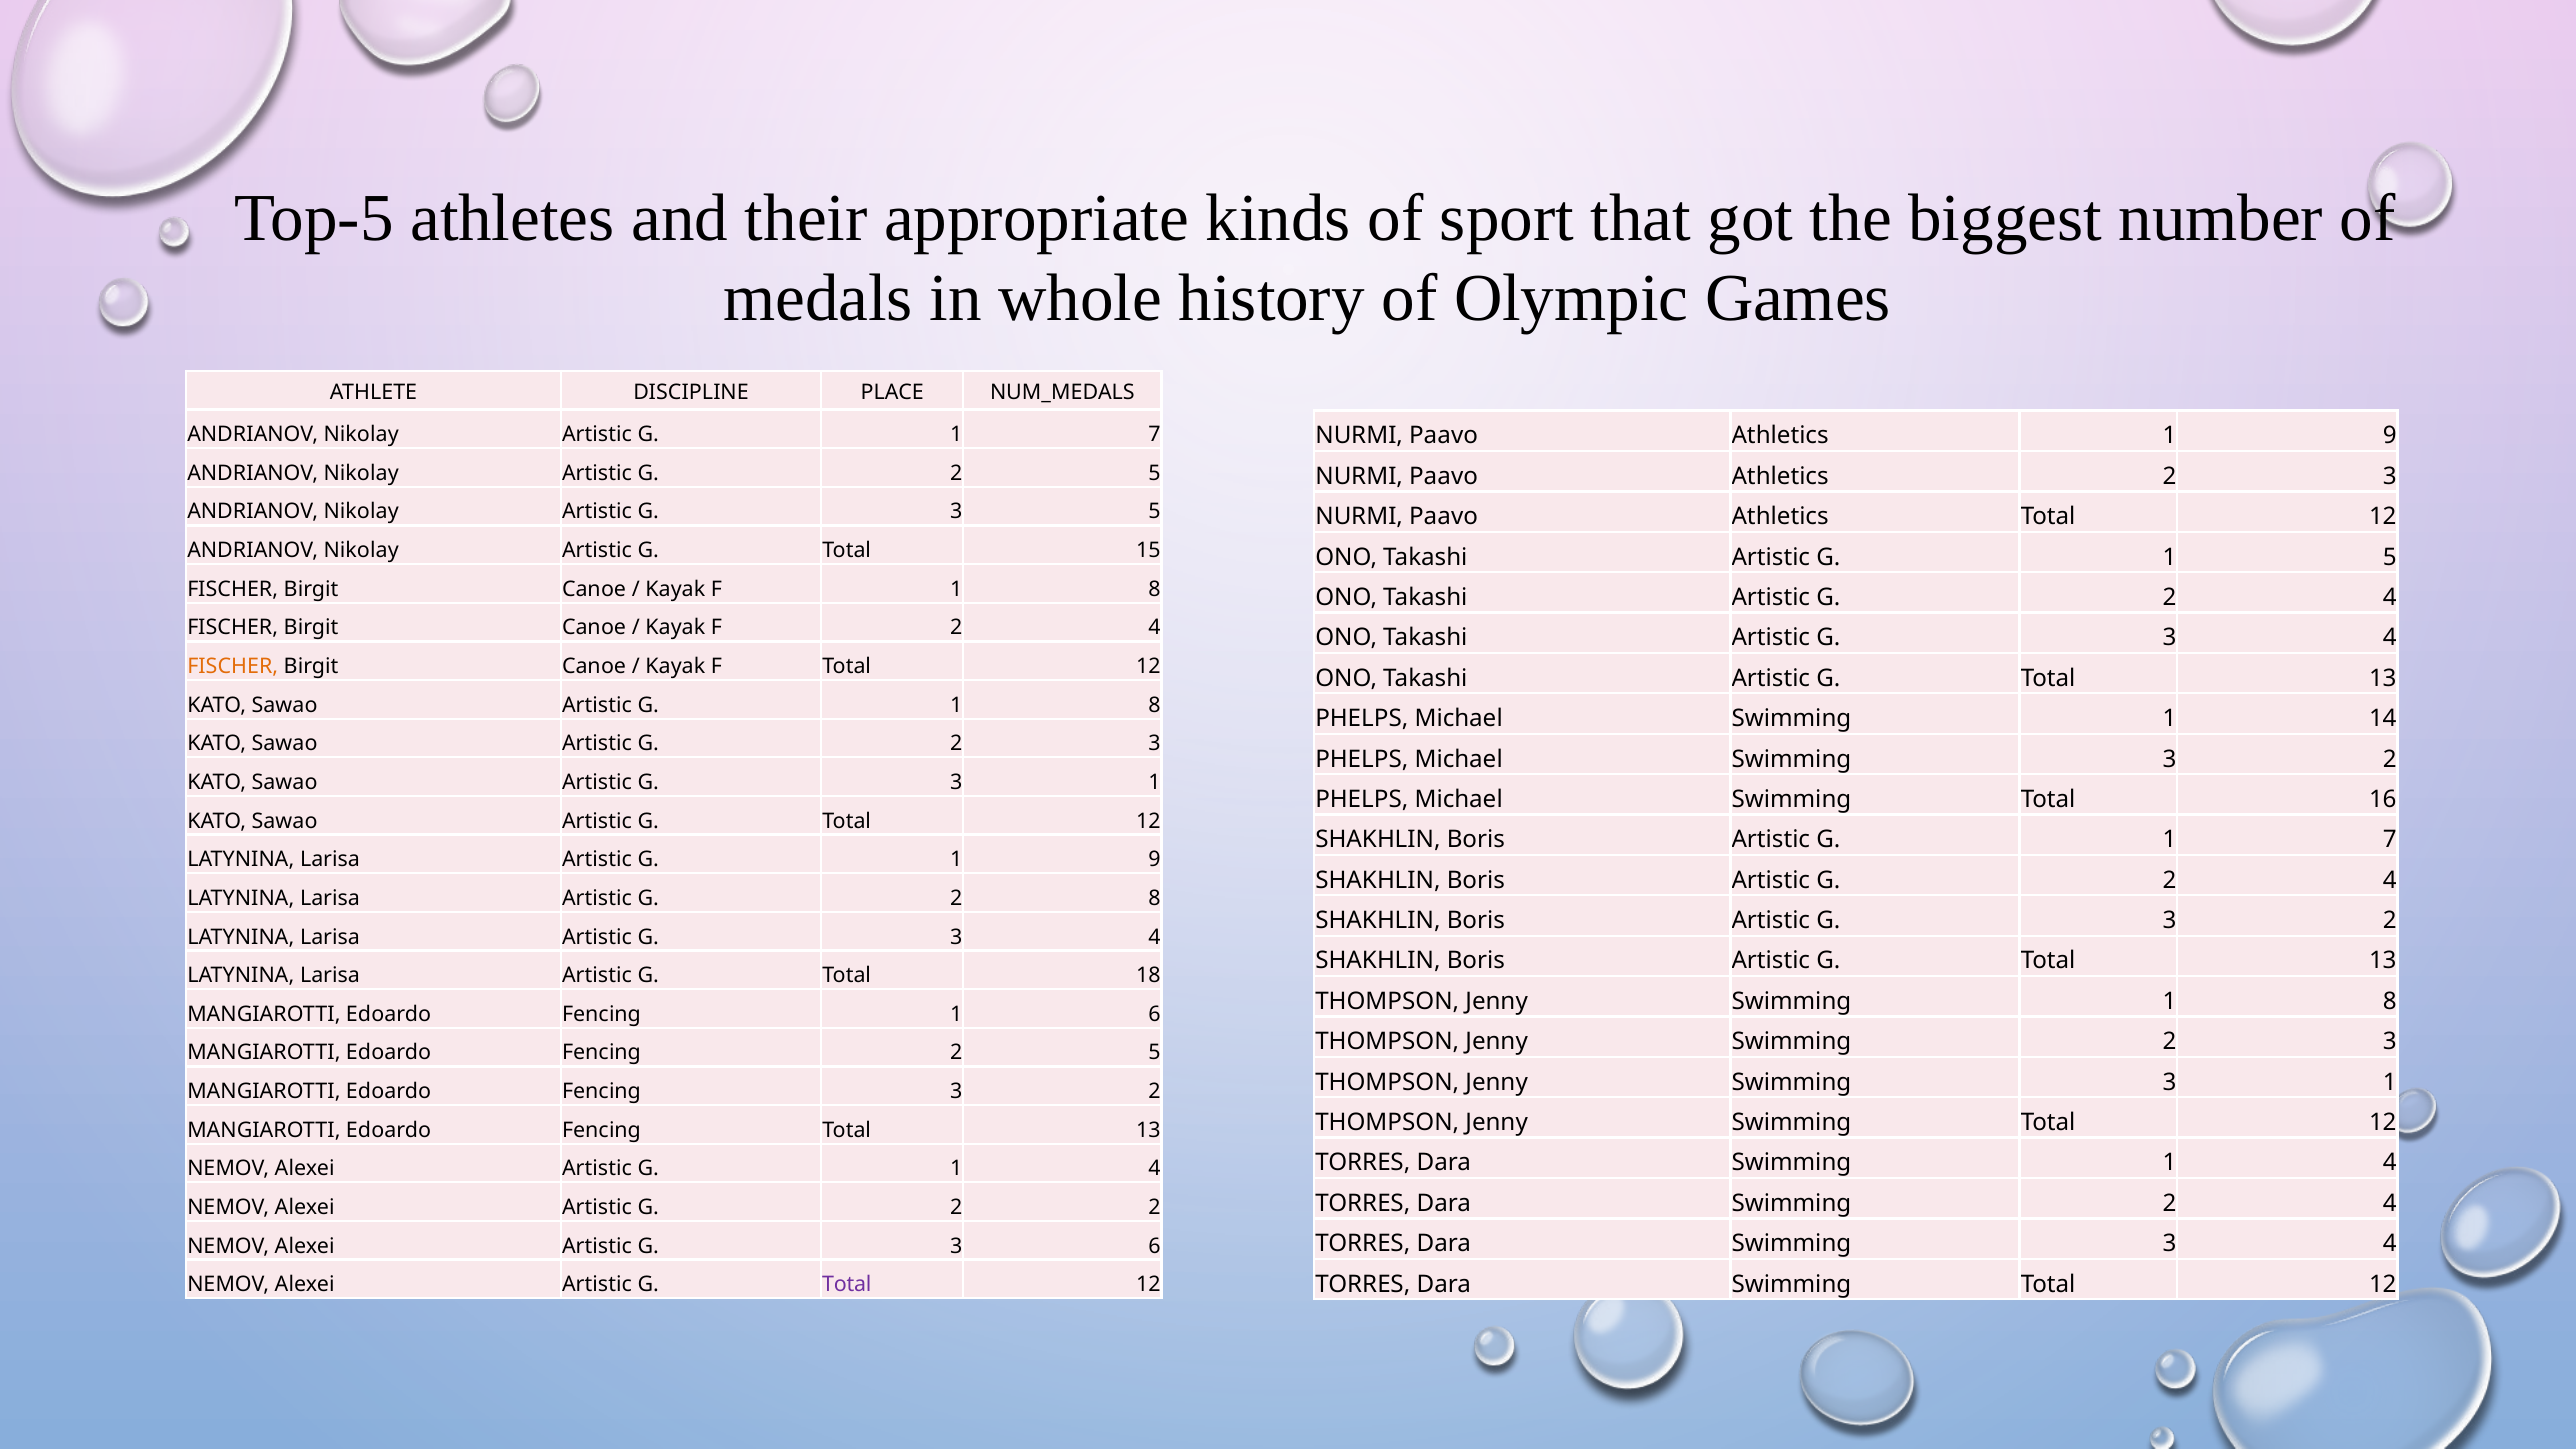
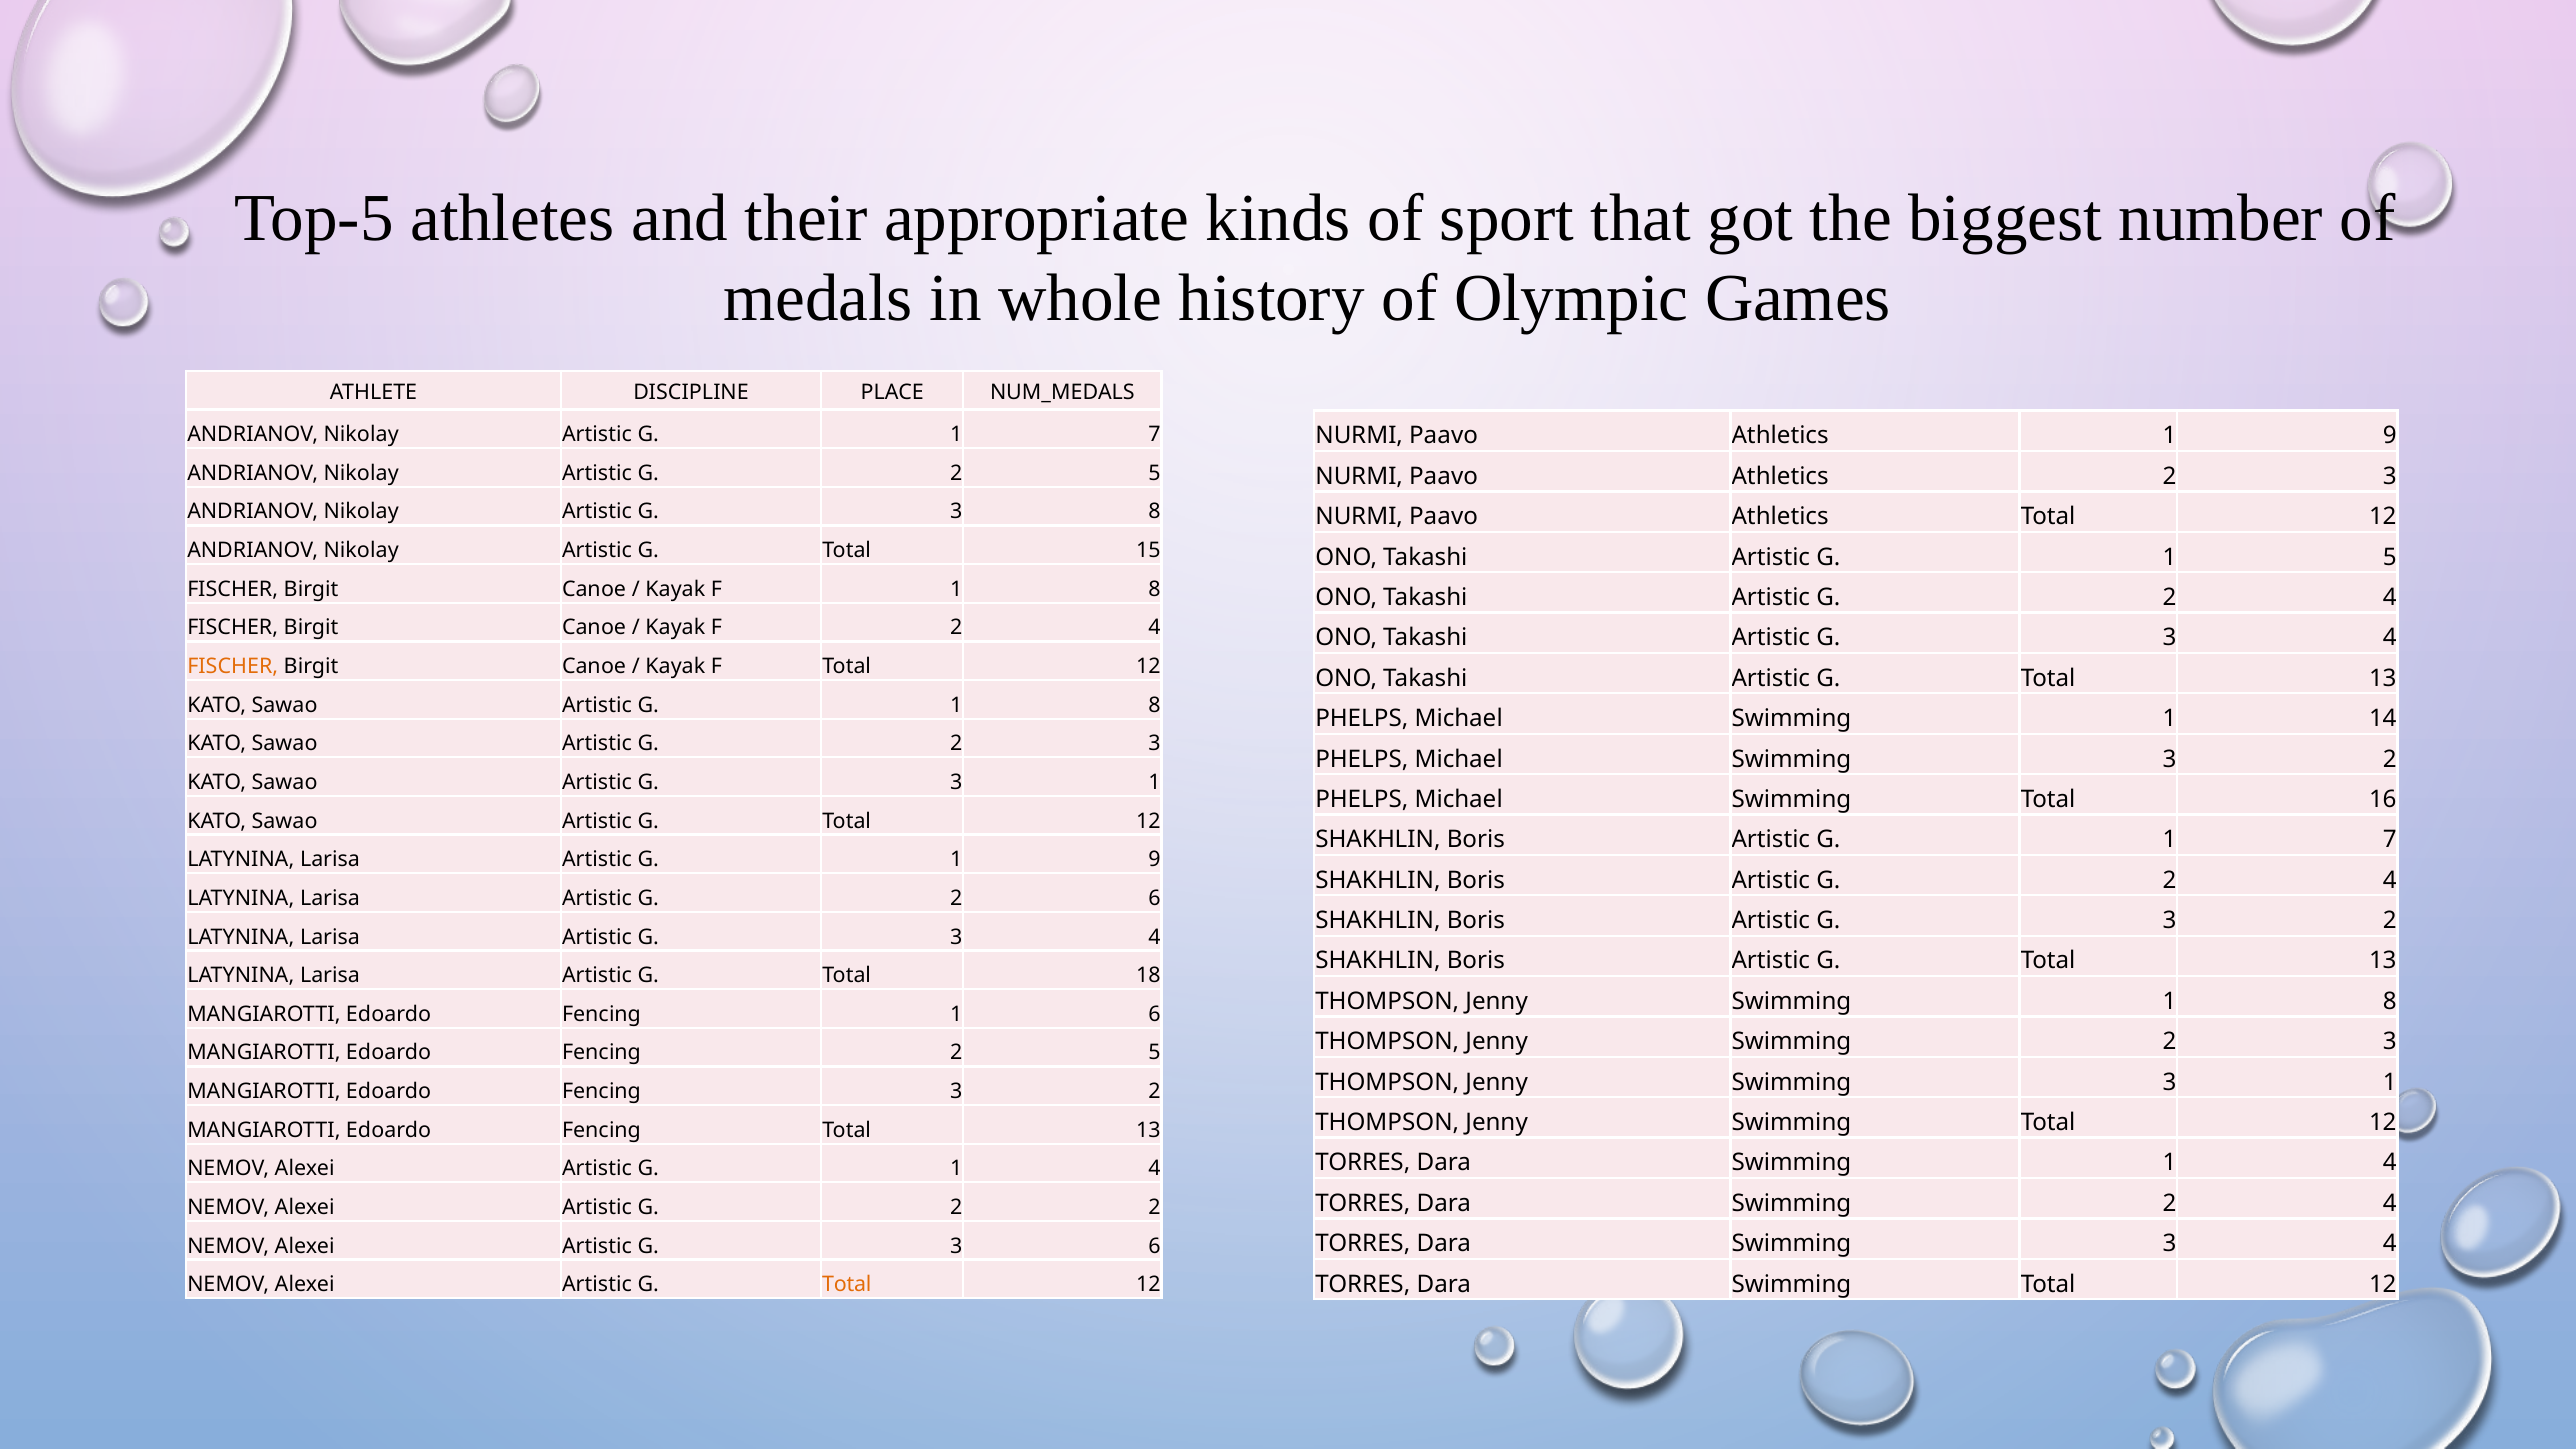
3 5: 5 -> 8 (1154, 512)
2 8: 8 -> 6 (1154, 898)
Total colour: purple -> orange (847, 1285)
